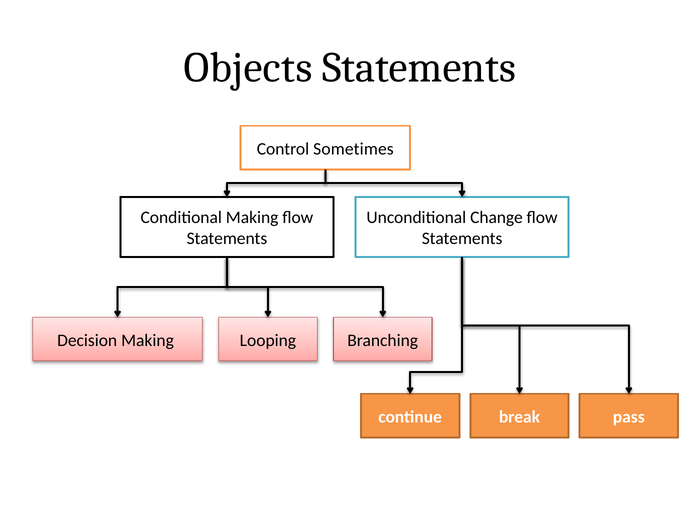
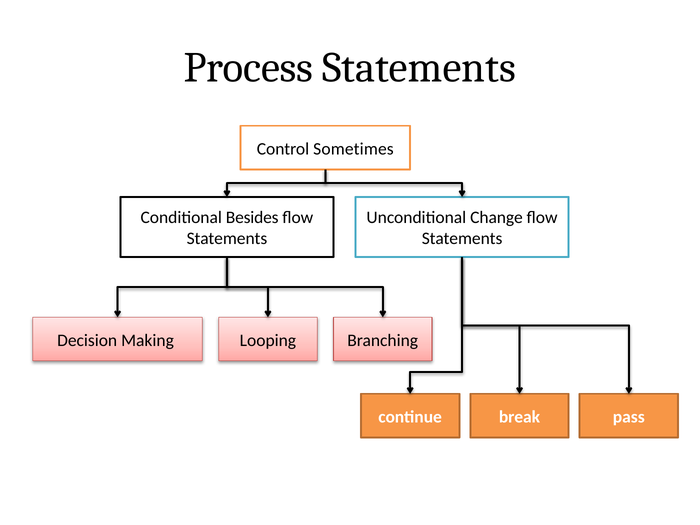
Objects: Objects -> Process (248, 68)
Conditional Making: Making -> Besides (252, 218)
